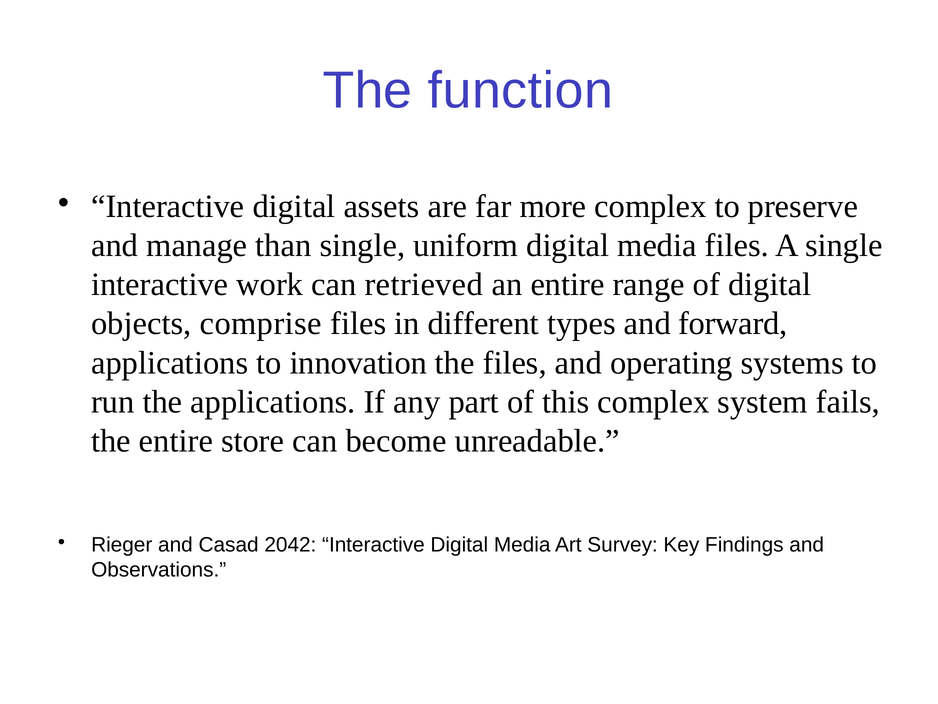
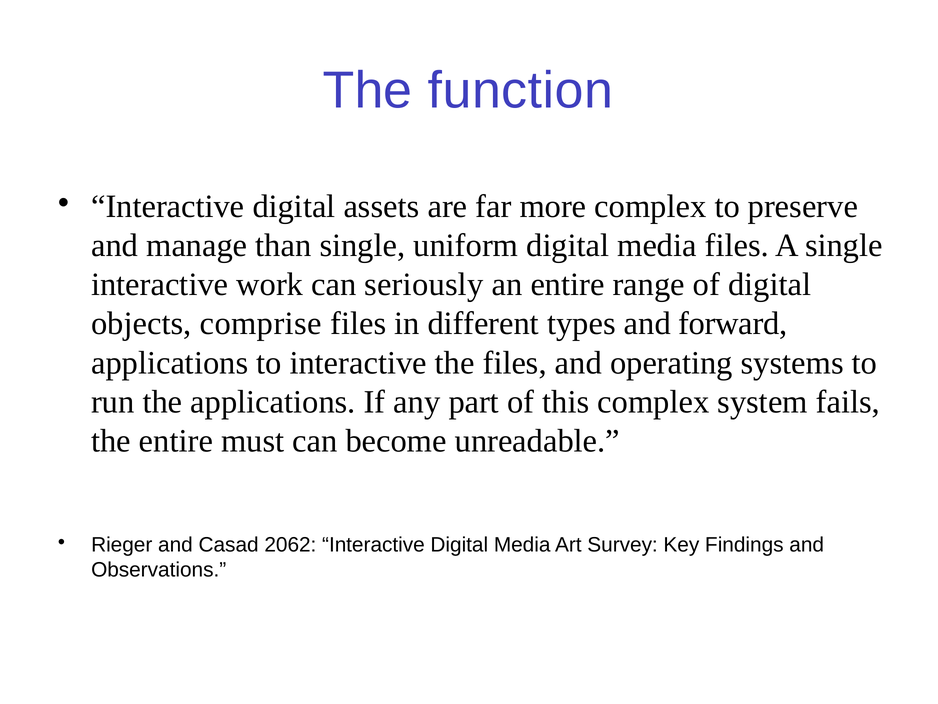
retrieved: retrieved -> seriously (424, 284)
to innovation: innovation -> interactive (358, 363)
store: store -> must (253, 441)
2042: 2042 -> 2062 (290, 544)
